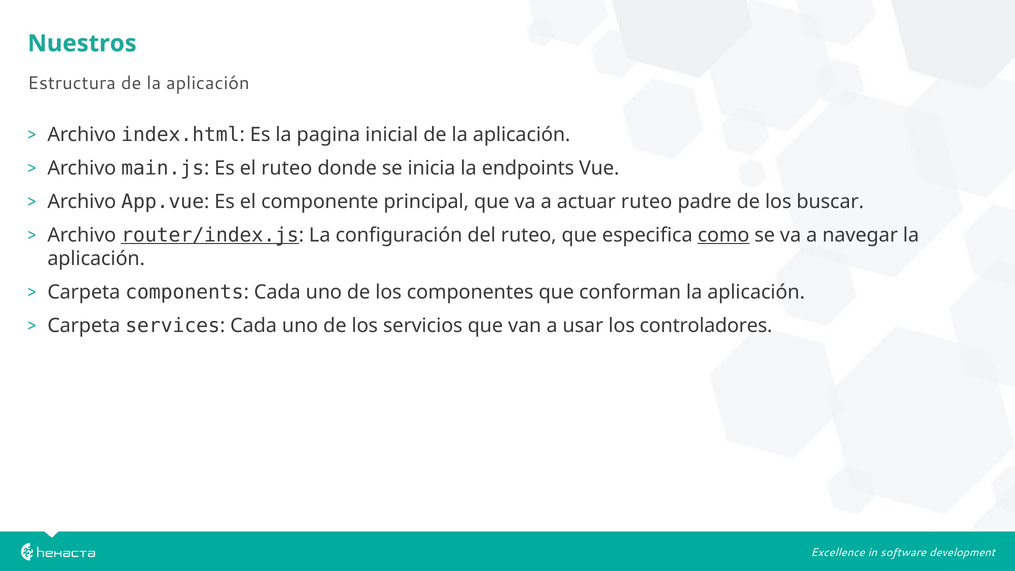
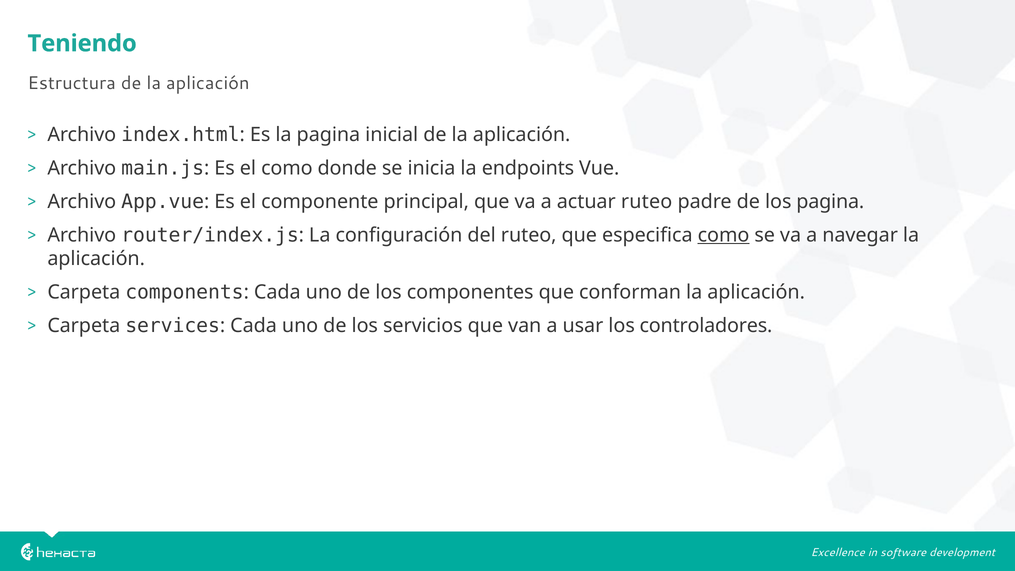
Nuestros: Nuestros -> Teniendo (82, 43)
el ruteo: ruteo -> como (287, 168)
los buscar: buscar -> pagina (830, 202)
router/index.js underline: present -> none (210, 235)
